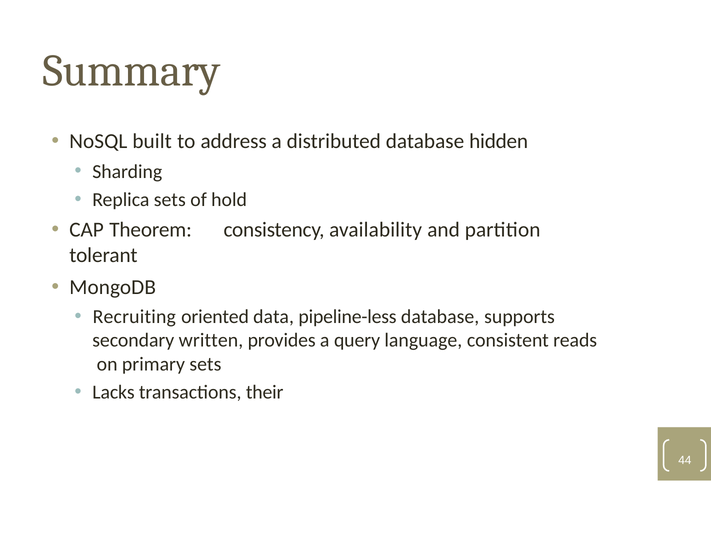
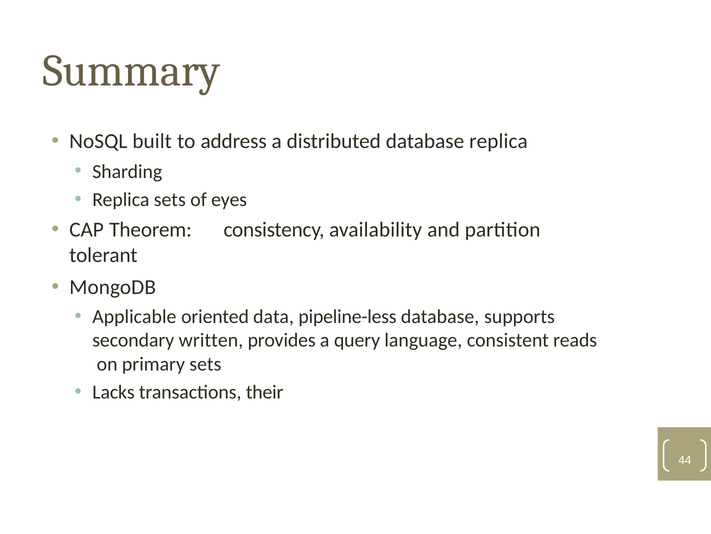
database hidden: hidden -> replica (498, 141)
hold: hold -> eyes (229, 199)
Recruiting: Recruiting -> Applicable (134, 316)
